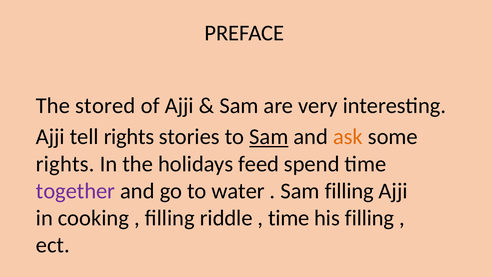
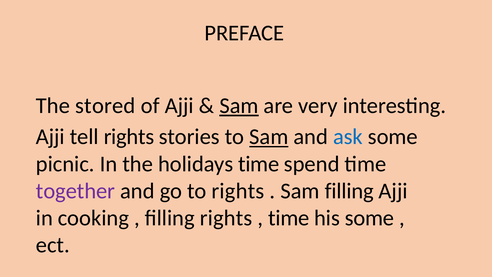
Sam underline: none -> present (239, 106)
ask colour: orange -> blue (348, 137)
rights: rights -> picnic (65, 164)
holidays feed: feed -> time (259, 164)
to water: water -> rights (238, 191)
filling riddle: riddle -> rights (226, 218)
his filling: filling -> some (370, 218)
